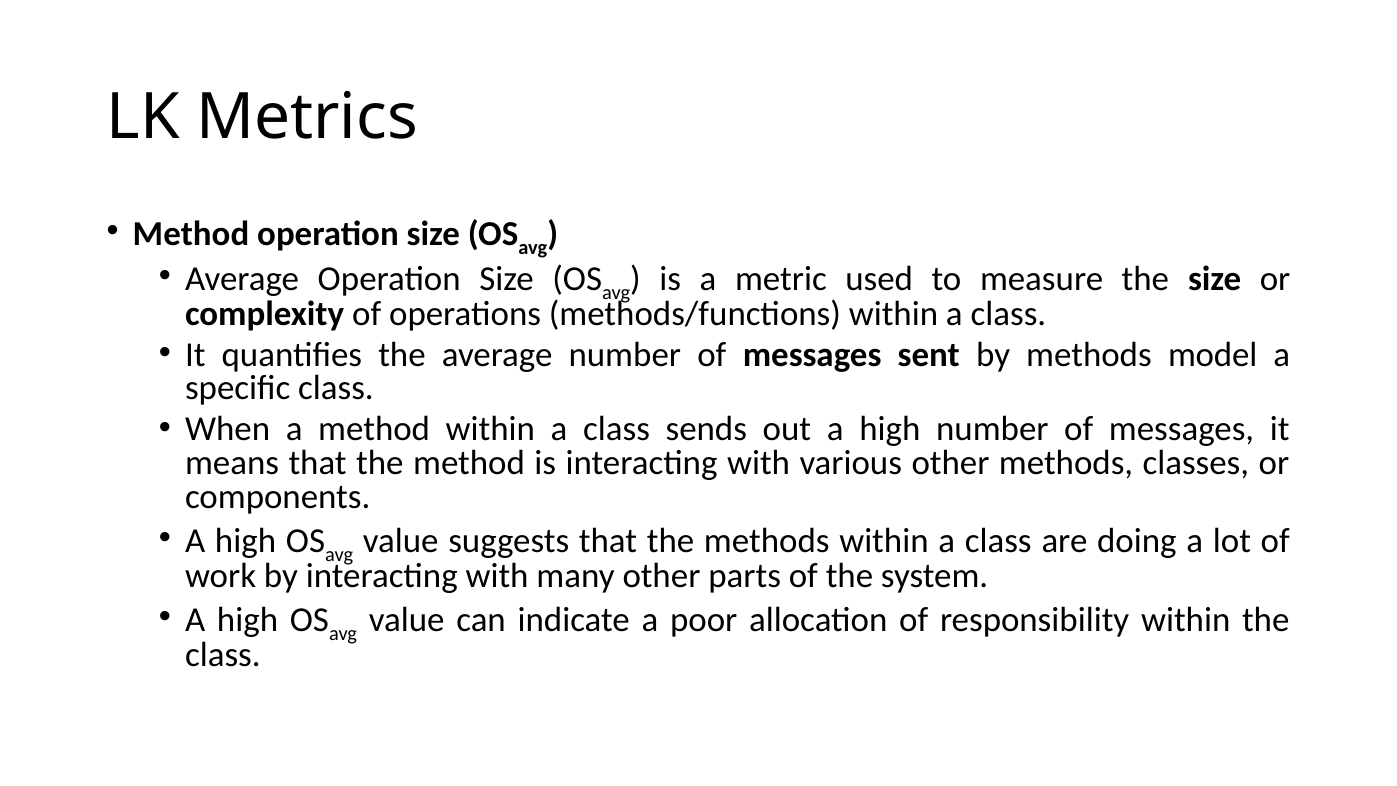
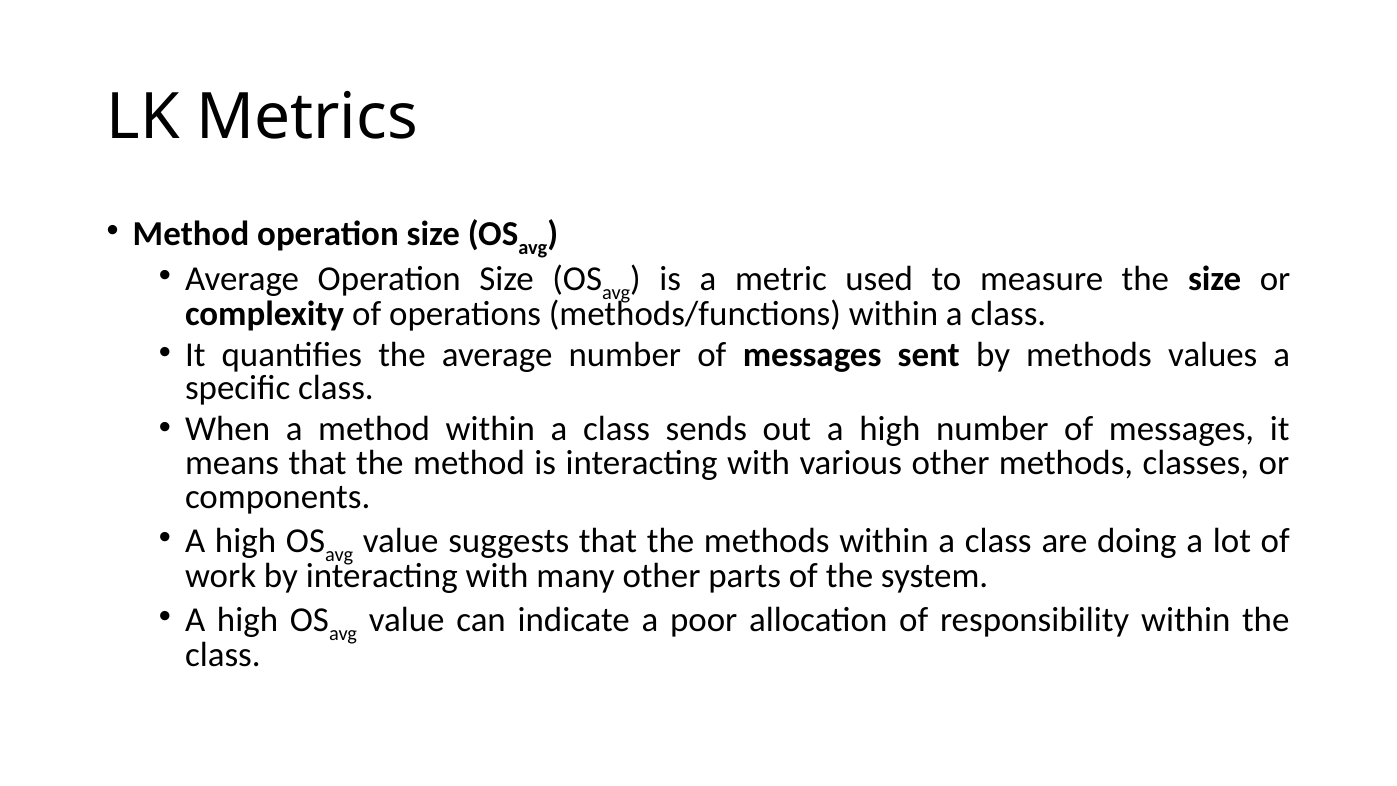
model: model -> values (1213, 354)
